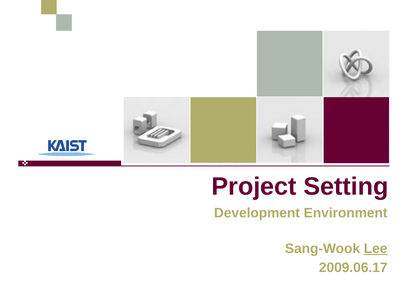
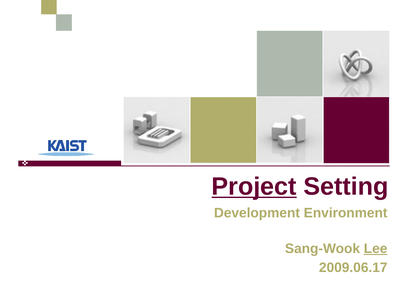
Project underline: none -> present (254, 187)
